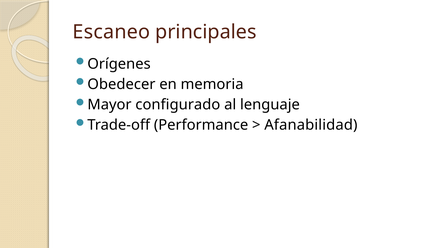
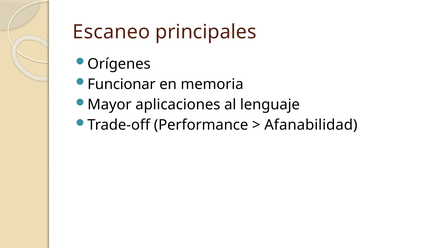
Obedecer: Obedecer -> Funcionar (122, 84)
configurado: configurado -> aplicaciones (178, 105)
